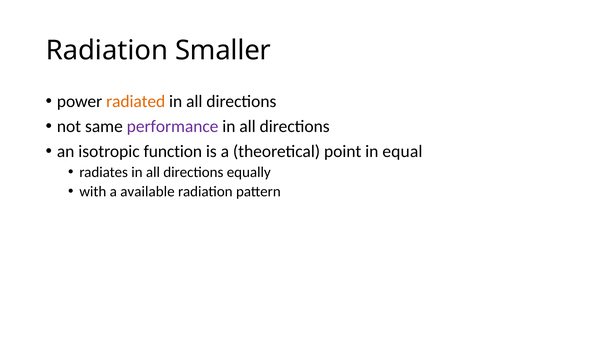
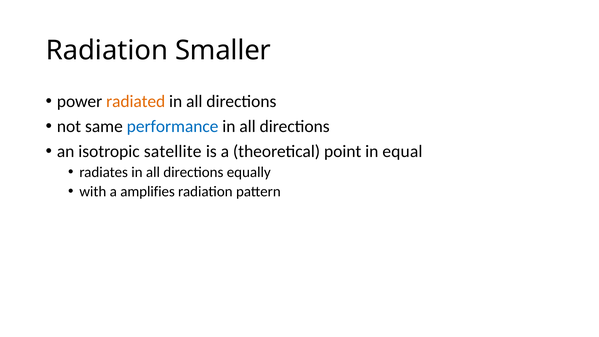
performance colour: purple -> blue (173, 126)
function: function -> satellite (173, 152)
available: available -> amplifies (148, 191)
